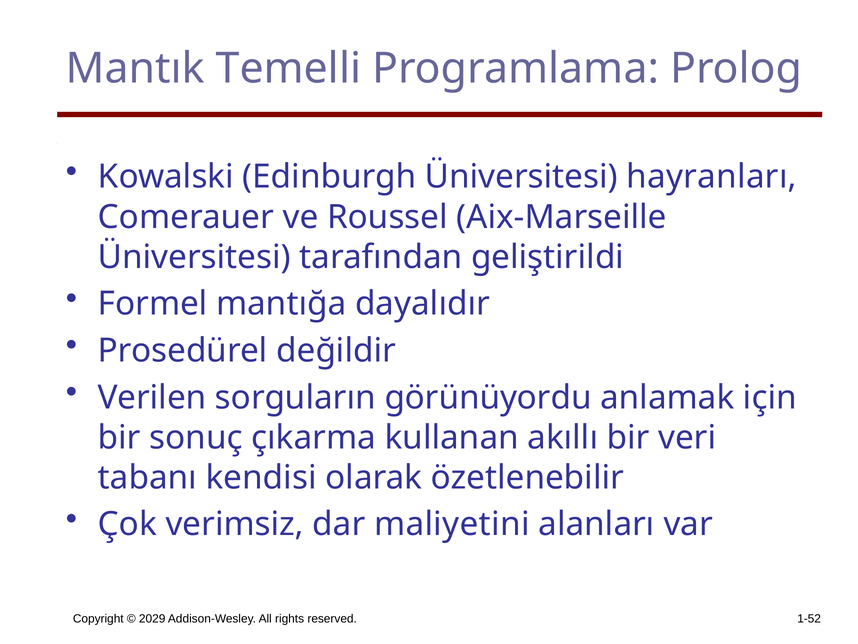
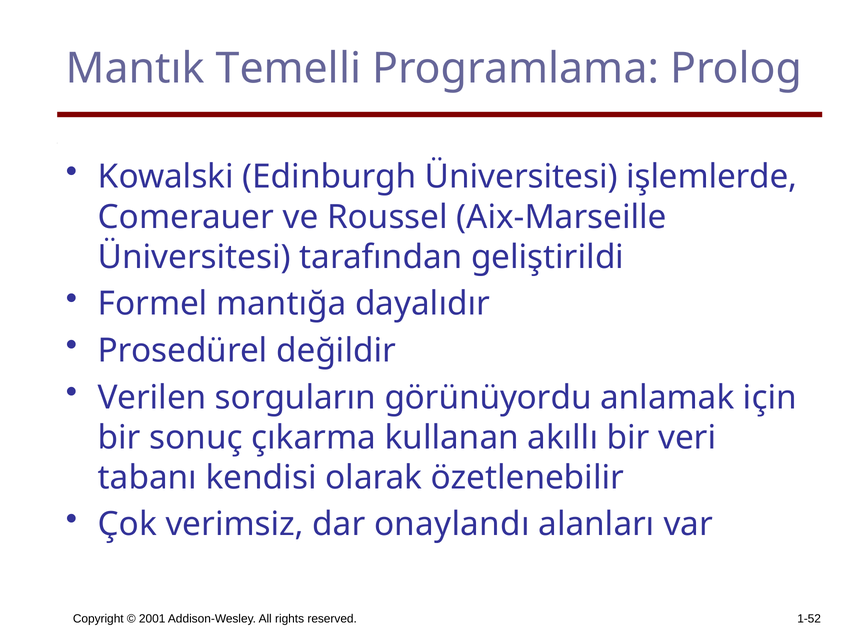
hayranları: hayranları -> işlemlerde (712, 177)
maliyetini: maliyetini -> onaylandı (452, 524)
2029: 2029 -> 2001 (152, 619)
